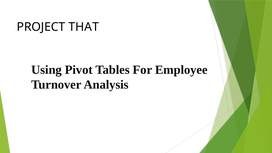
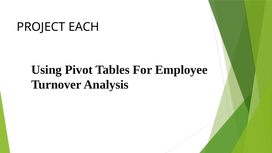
THAT: THAT -> EACH (84, 27)
